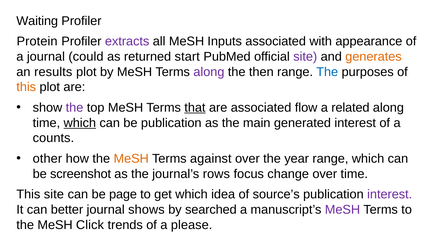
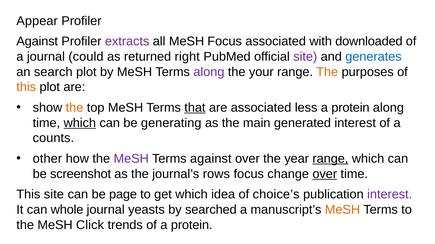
Waiting: Waiting -> Appear (37, 21)
Protein: Protein -> Against (37, 42)
MeSH Inputs: Inputs -> Focus (225, 42)
appearance: appearance -> downloaded (369, 42)
start: start -> right (187, 57)
generates colour: orange -> blue (373, 57)
results: results -> search (53, 72)
then: then -> your (261, 72)
The colour: blue -> orange (327, 72)
the colour: purple -> orange (75, 108)
flow: flow -> less (306, 108)
related: related -> protein (350, 108)
be publication: publication -> generating (171, 123)
MeSH colour: orange -> purple (131, 159)
range underline: none -> present (330, 159)
over underline: none -> present (325, 174)
source’s: source’s -> choice’s (276, 195)
better: better -> whole (67, 210)
shows: shows -> yeasts (146, 210)
MeSH colour: purple -> orange (342, 210)
of a please: please -> protein (192, 225)
